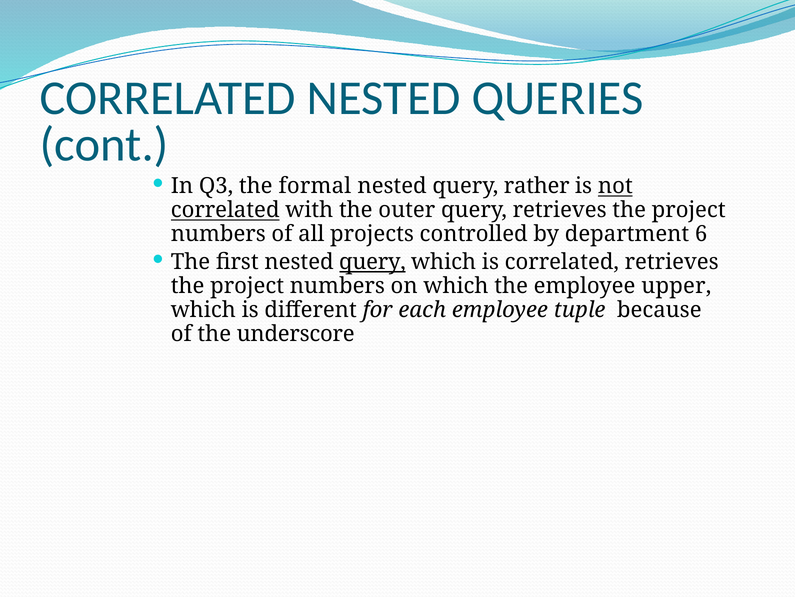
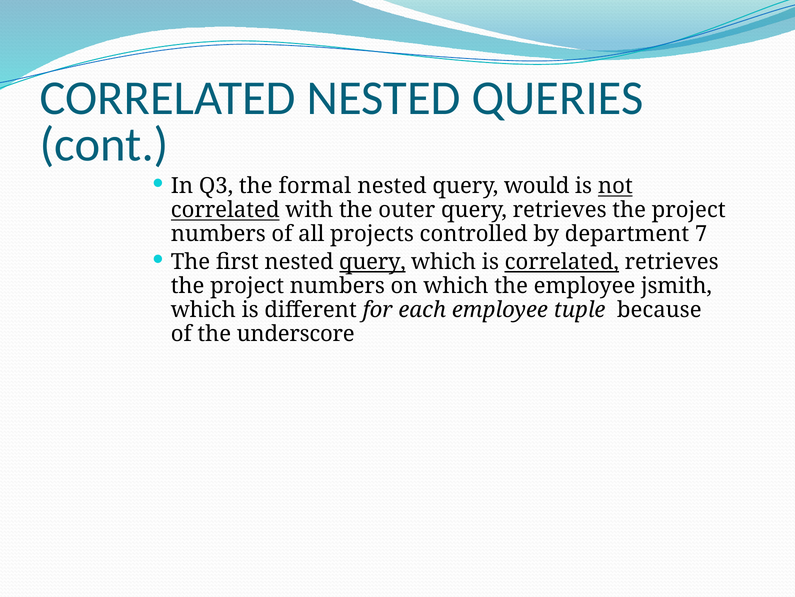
rather: rather -> would (537, 186)
6: 6 -> 7 (701, 234)
correlated underline: none -> present (562, 262)
upper: upper -> jsmith (677, 286)
